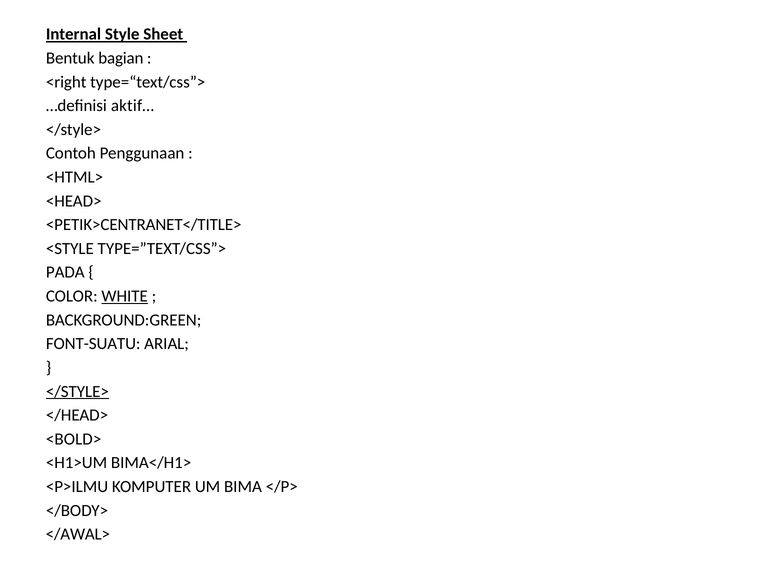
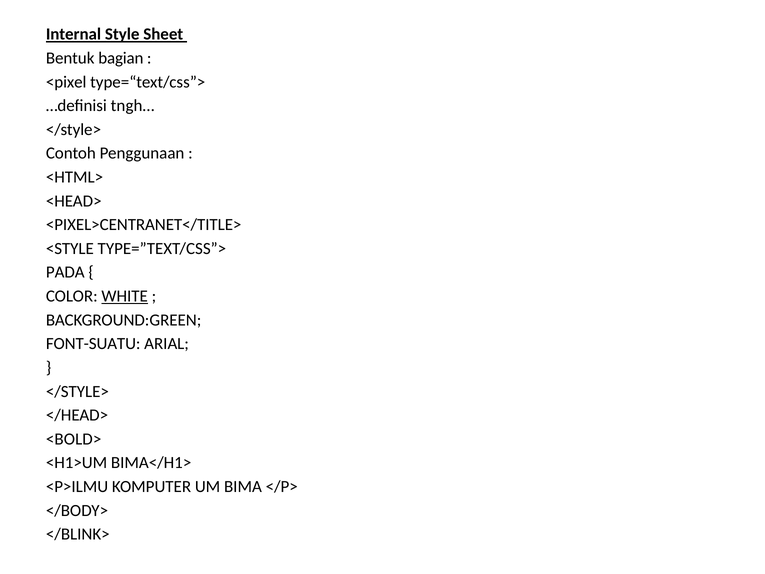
<right: <right -> <pixel (66, 82)
aktif…: aktif… -> tngh… (133, 106)
<PETIK>CENTRANET</TITLE>: <PETIK>CENTRANET</TITLE> -> <PIXEL>CENTRANET</TITLE> (144, 225)
</STYLE> underline: present -> none (77, 391)
</AWAL>: </AWAL> -> </BLINK> (78, 534)
